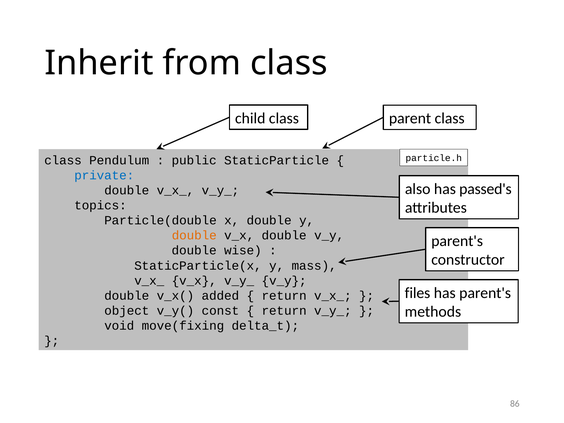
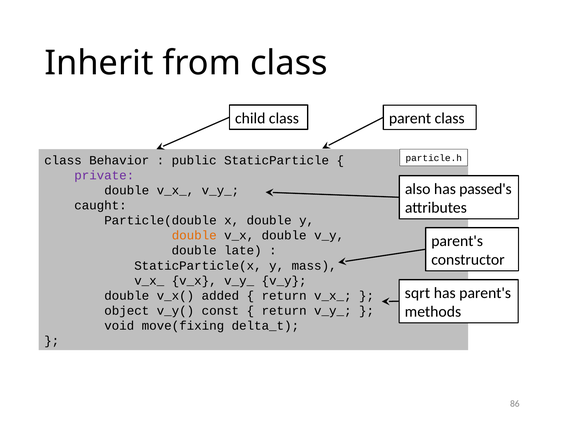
Pendulum: Pendulum -> Behavior (119, 160)
private colour: blue -> purple (104, 175)
topics: topics -> caught (100, 205)
wise: wise -> late (243, 251)
files: files -> sqrt (417, 293)
